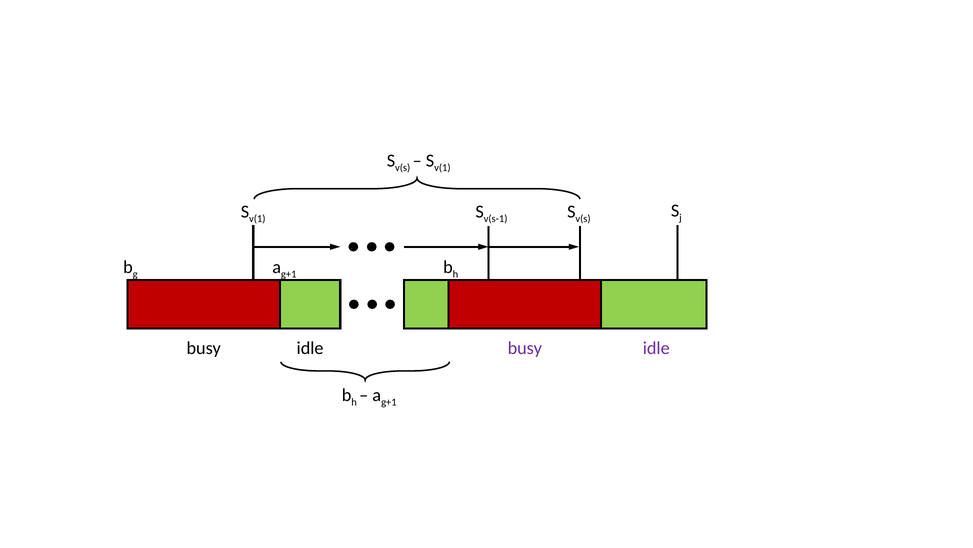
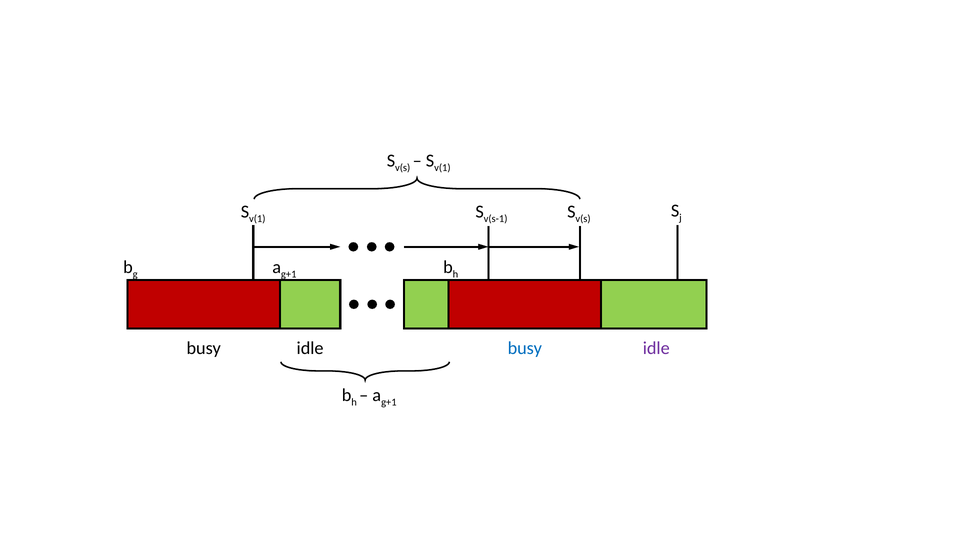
busy colour: purple -> blue (525, 348)
